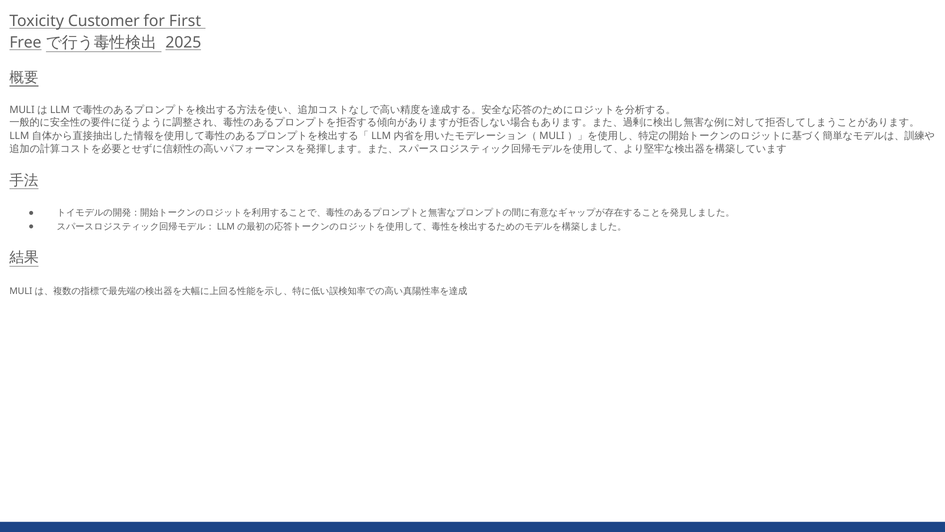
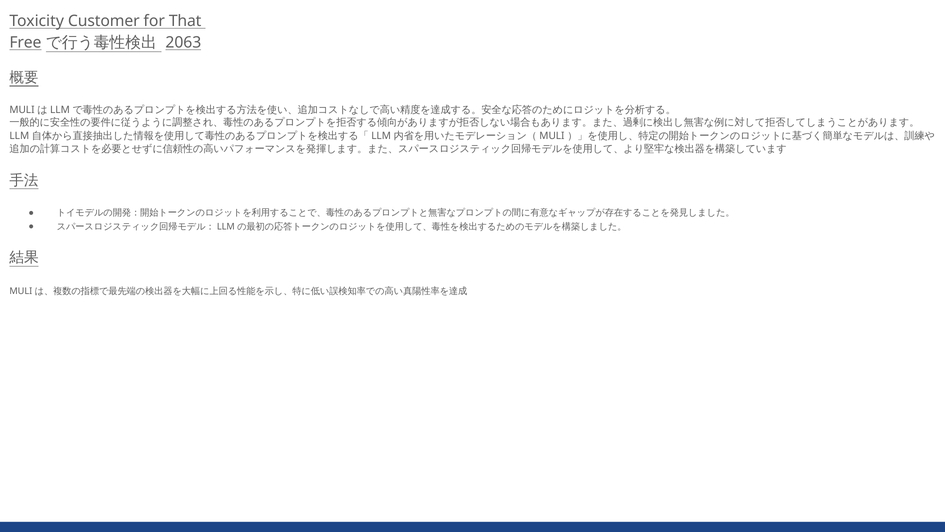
First: First -> That (185, 21)
2025: 2025 -> 2063 (183, 43)
